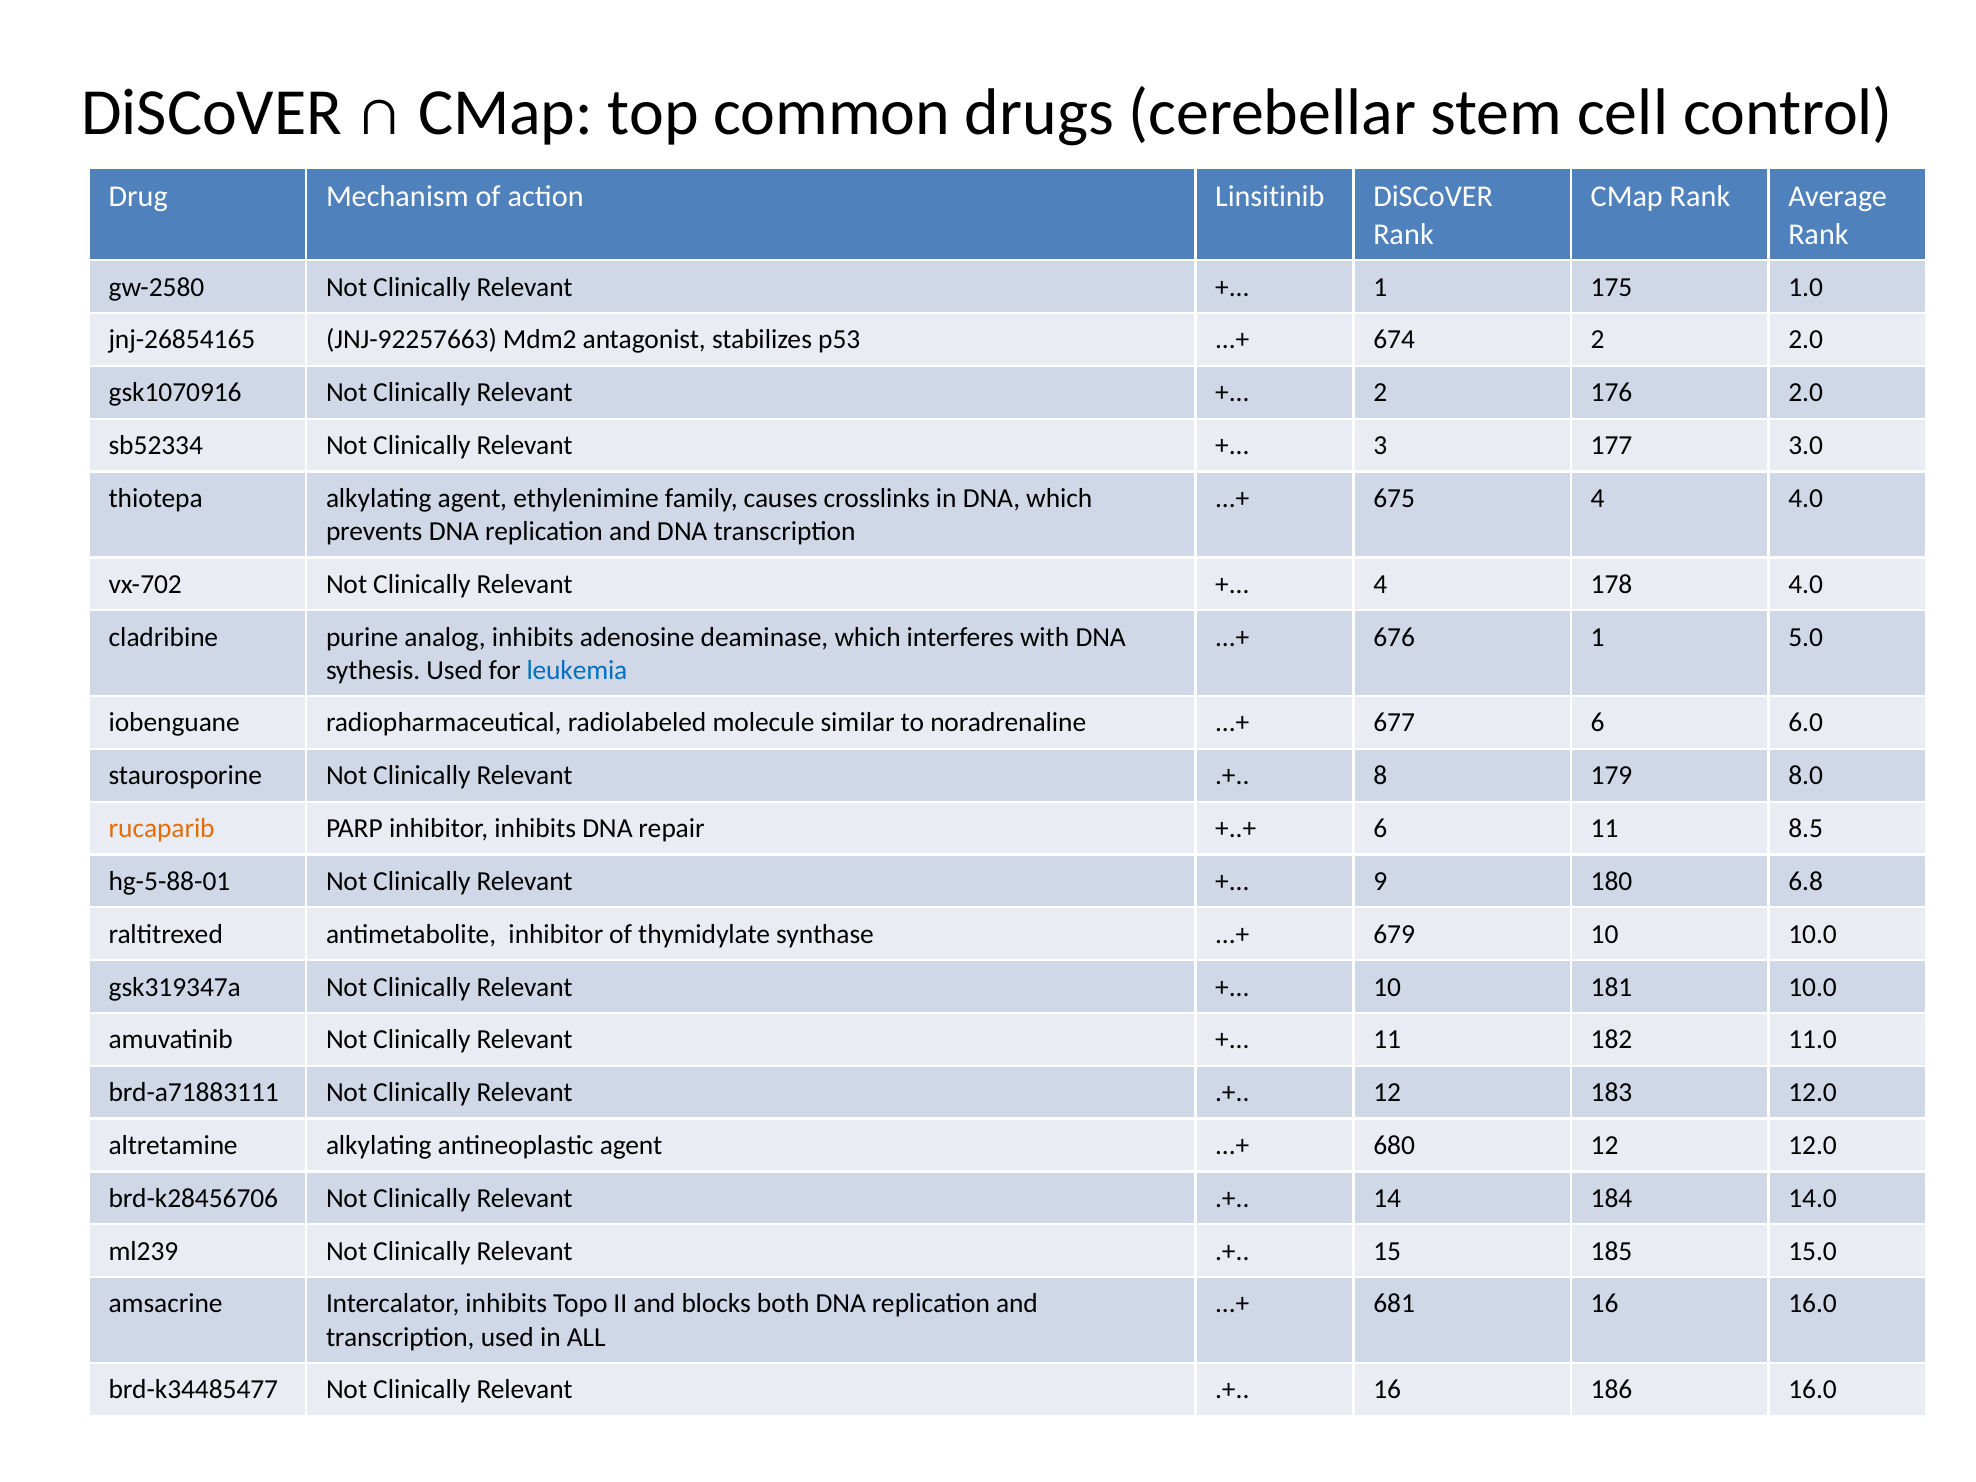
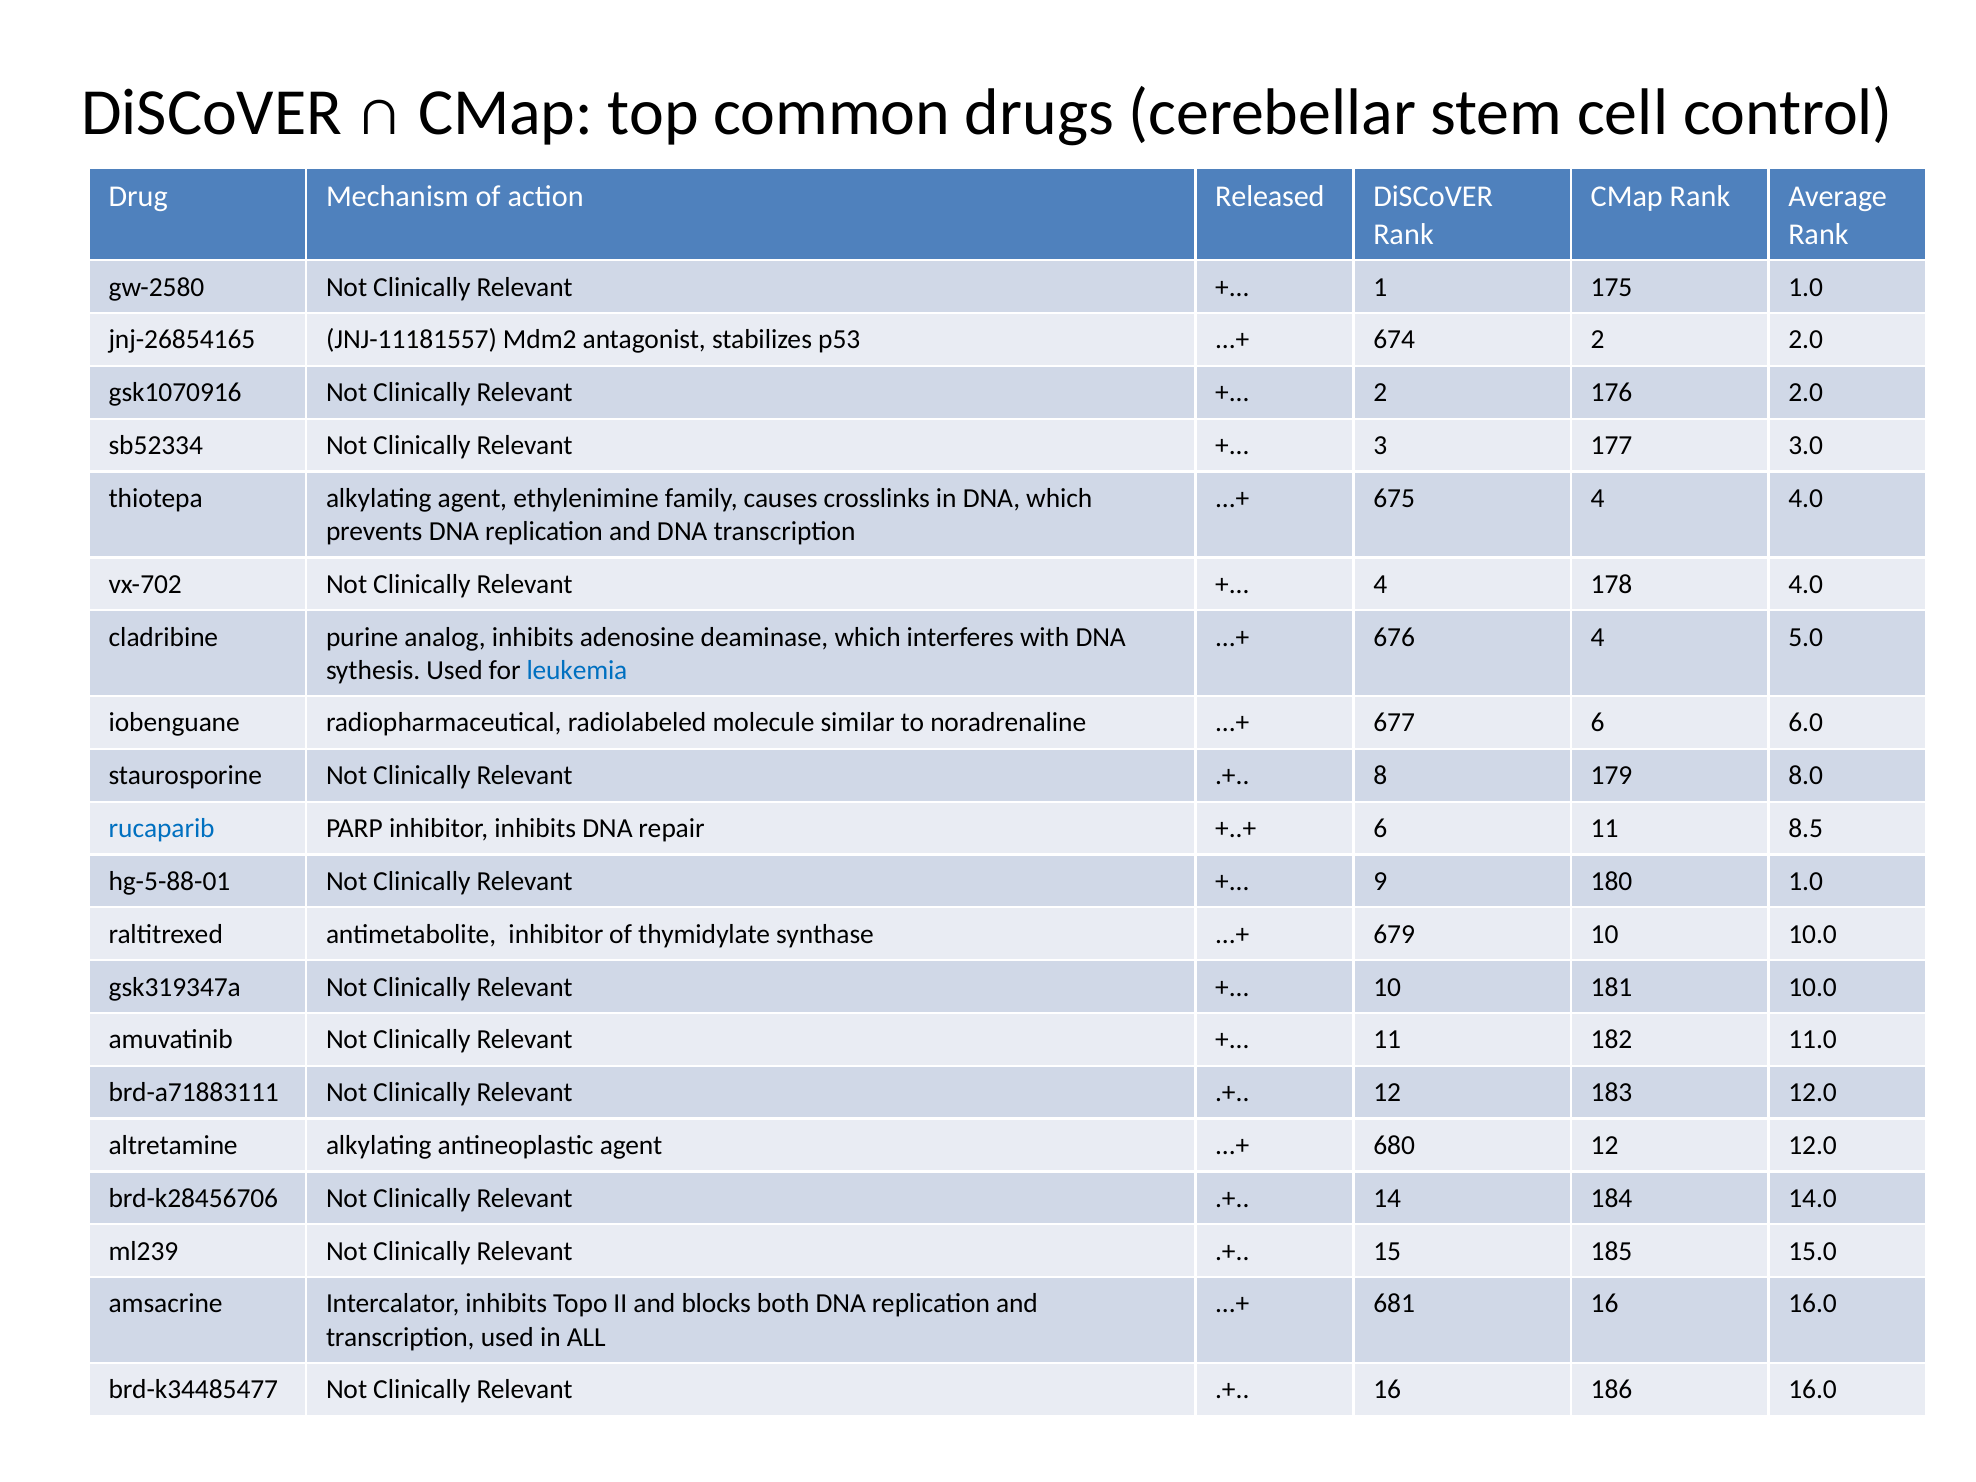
Linsitinib: Linsitinib -> Released (1270, 197)
JNJ-92257663: JNJ-92257663 -> JNJ-11181557 (411, 340)
676 1: 1 -> 4 (1598, 637)
rucaparib colour: orange -> blue (162, 828)
180 6.8: 6.8 -> 1.0 (1806, 881)
